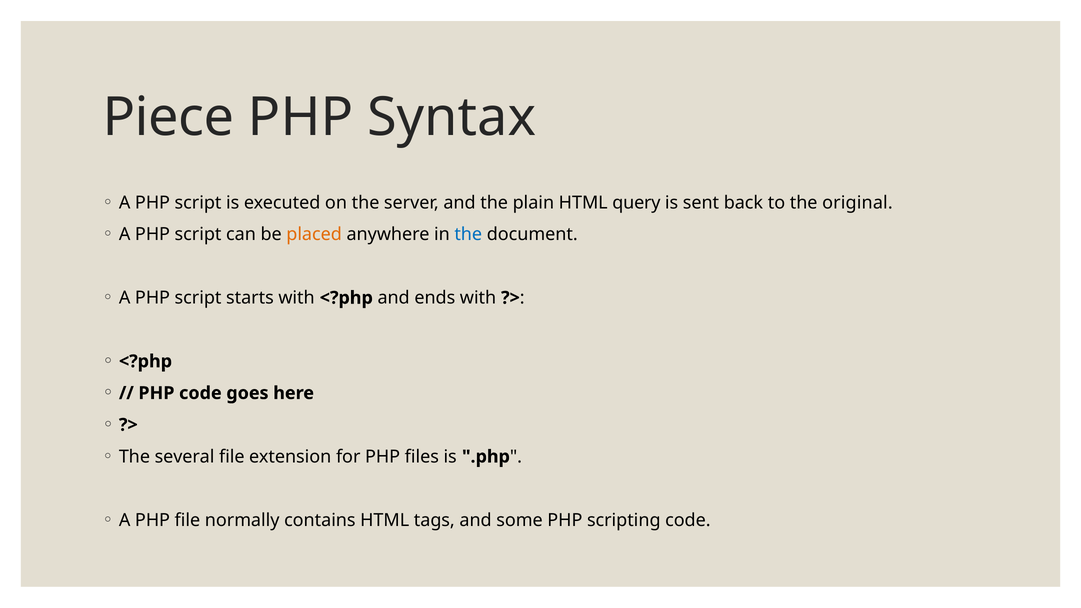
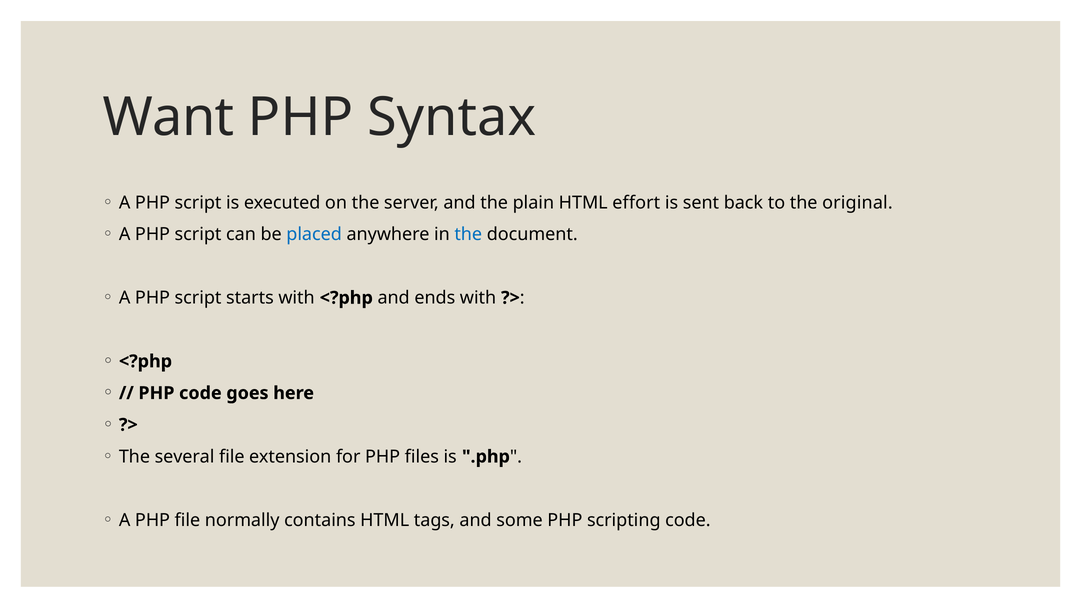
Piece: Piece -> Want (169, 117)
query: query -> effort (636, 203)
placed colour: orange -> blue (314, 234)
